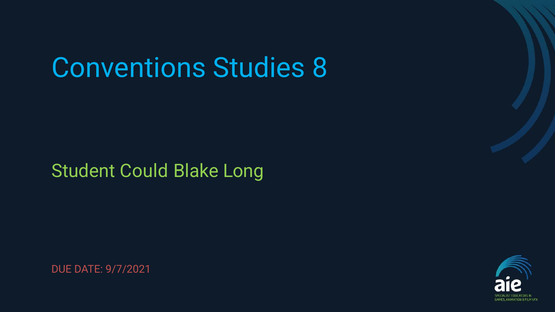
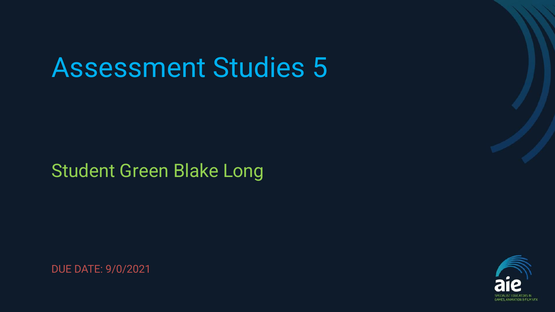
Conventions: Conventions -> Assessment (129, 68)
8: 8 -> 5 (320, 68)
Could: Could -> Green (144, 171)
9/7/2021: 9/7/2021 -> 9/0/2021 (128, 269)
